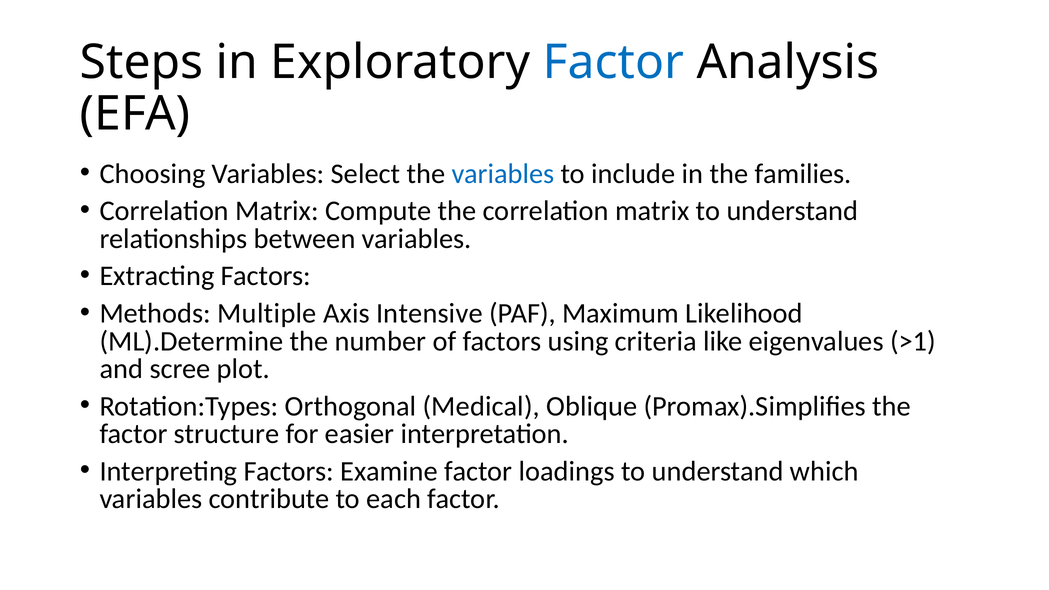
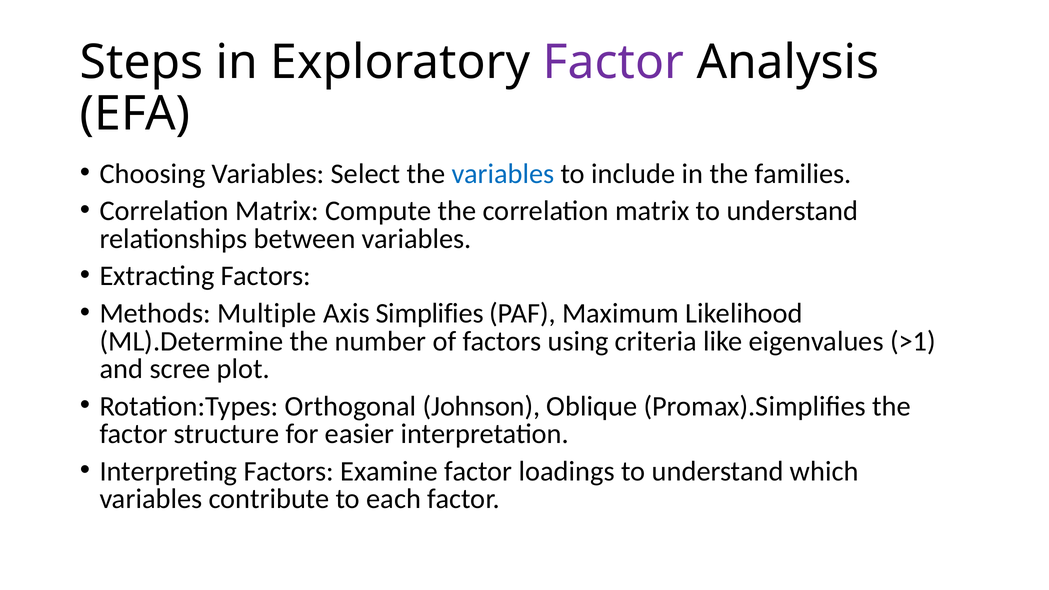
Factor colour: blue -> purple (613, 62)
Intensive: Intensive -> Simplifies (430, 314)
Medical: Medical -> Johnson (481, 406)
